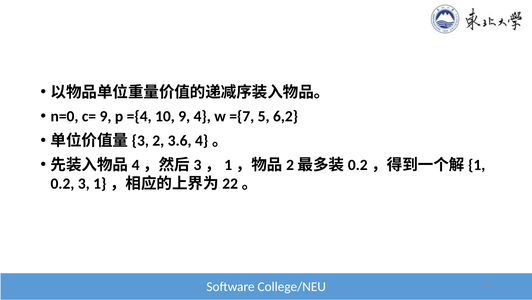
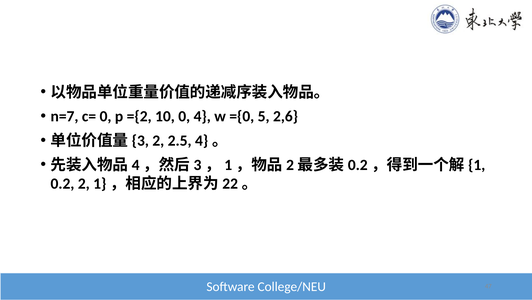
n=0: n=0 -> n=7 (64, 116)
c= 9: 9 -> 0 (106, 116)
={4: ={4 -> ={2 (139, 116)
10 9: 9 -> 0 (184, 116)
={7: ={7 -> ={0 (242, 116)
6,2: 6,2 -> 2,6 (286, 116)
3.6: 3.6 -> 2.5 (180, 140)
0.2 3: 3 -> 2 (84, 183)
